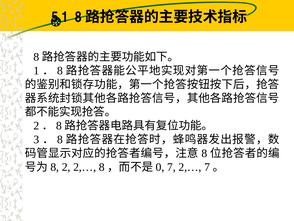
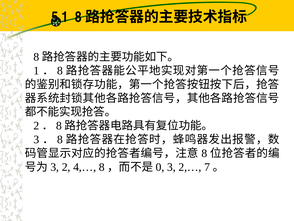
8: 8 -> 3 (55, 167)
2 2,…: 2,… -> 4,… (85, 167)
7: 7 -> 3 (171, 167)
